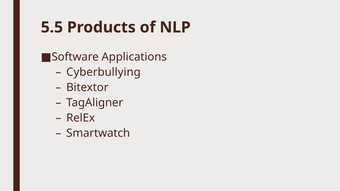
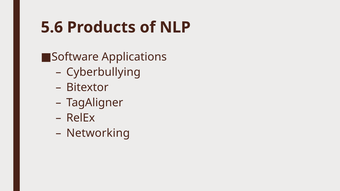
5.5: 5.5 -> 5.6 (52, 27)
Smartwatch: Smartwatch -> Networking (98, 133)
